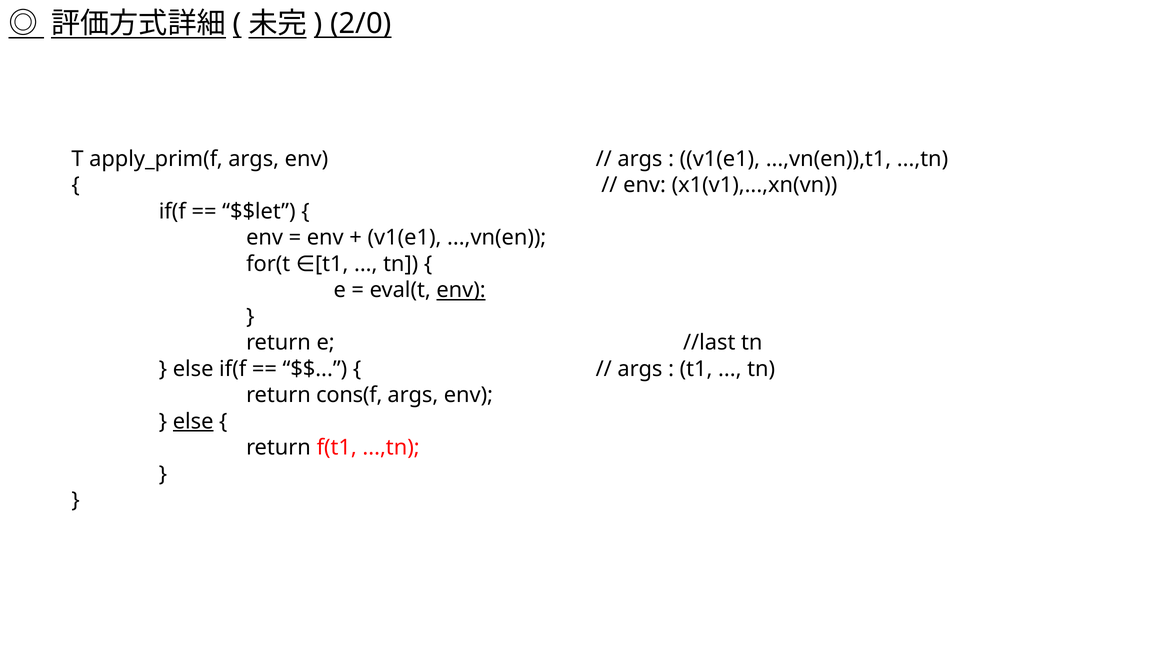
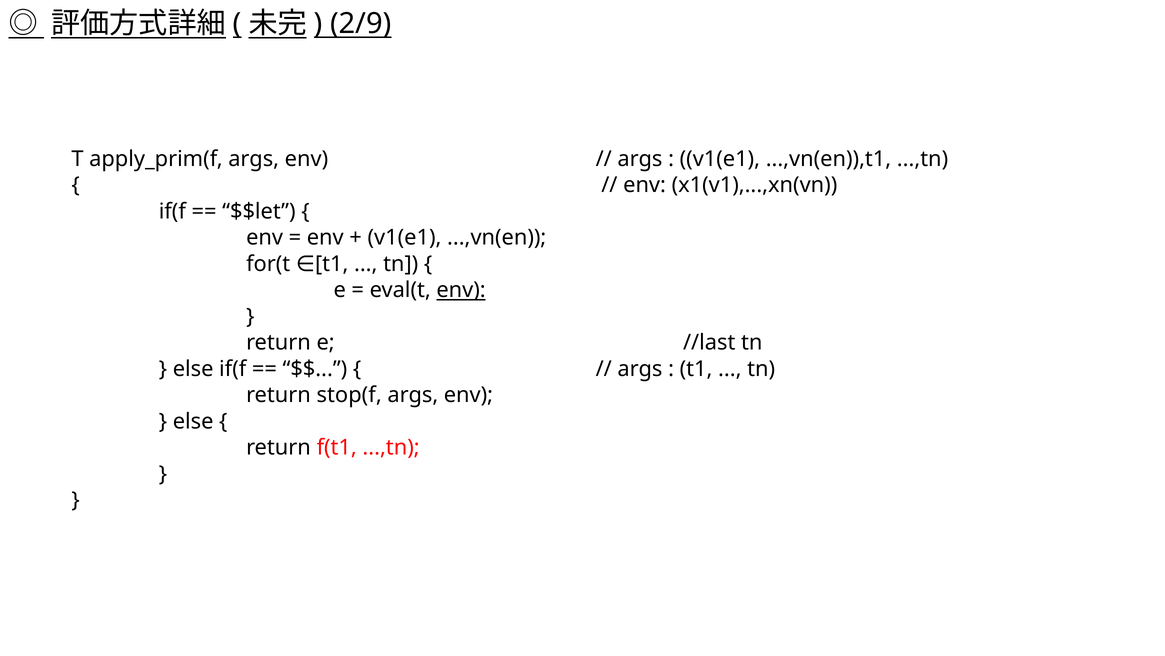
2/0: 2/0 -> 2/9 (361, 24)
cons(f: cons(f -> stop(f (349, 395)
else underline: present -> none (193, 421)
